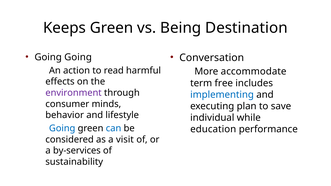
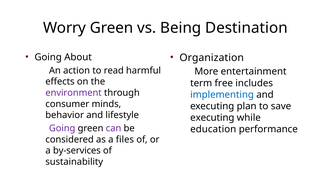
Keeps: Keeps -> Worry (65, 28)
Going Going: Going -> About (78, 57)
Conversation: Conversation -> Organization (212, 58)
accommodate: accommodate -> entertainment (254, 72)
individual: individual -> executing (212, 118)
Going colour: blue -> purple (62, 128)
can colour: blue -> purple (114, 128)
visit: visit -> files (125, 140)
